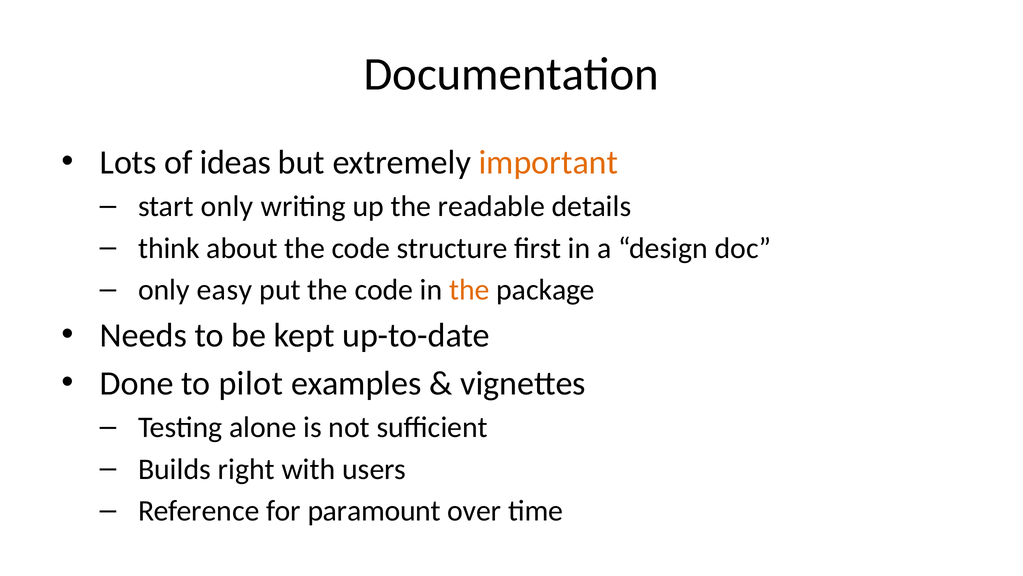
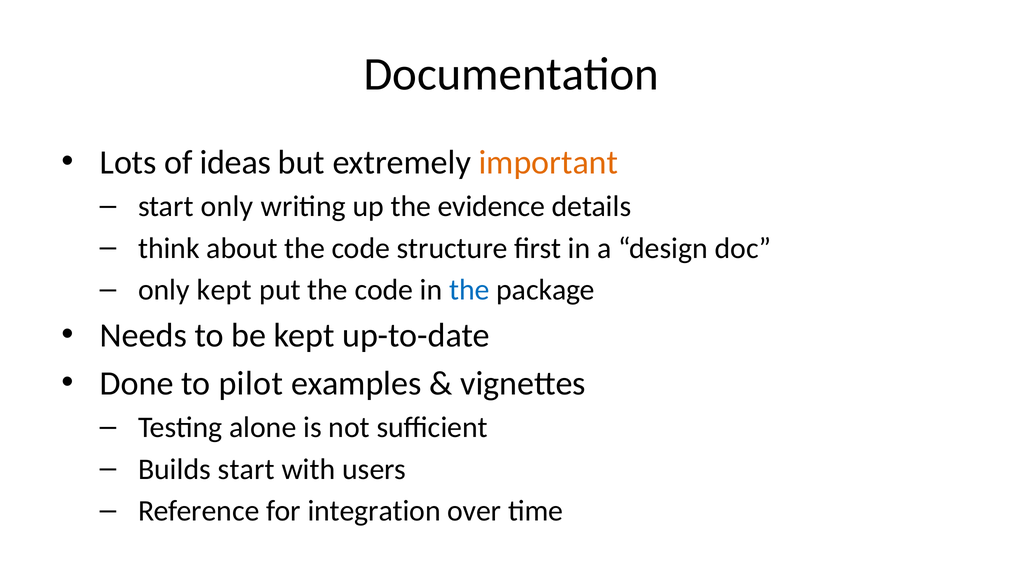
readable: readable -> evidence (491, 206)
only easy: easy -> kept (224, 290)
the colour: orange -> blue (469, 290)
Builds right: right -> start (246, 469)
paramount: paramount -> integration (374, 511)
